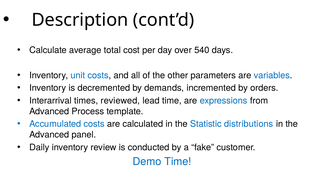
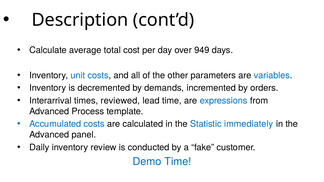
540: 540 -> 949 (202, 50)
distributions: distributions -> immediately (249, 124)
